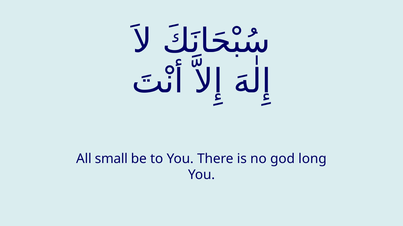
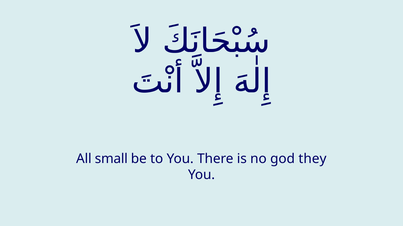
long: long -> they (312, 159)
